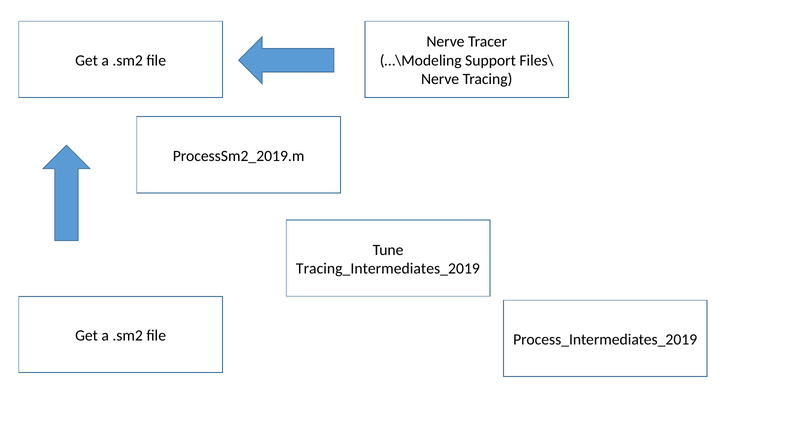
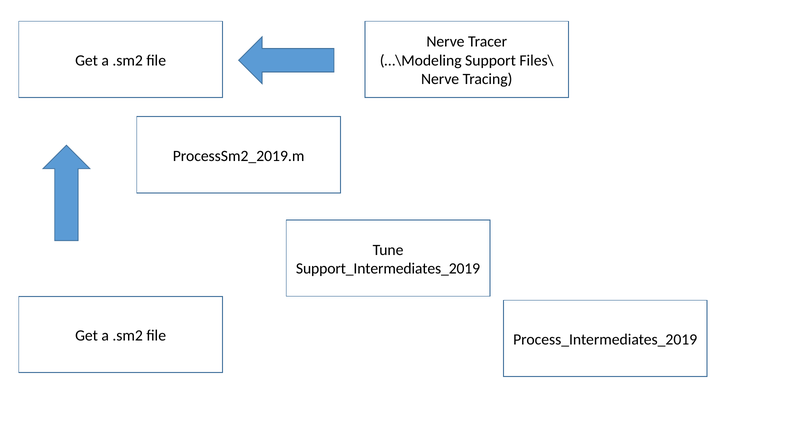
Tracing_Intermediates_2019: Tracing_Intermediates_2019 -> Support_Intermediates_2019 (388, 268)
